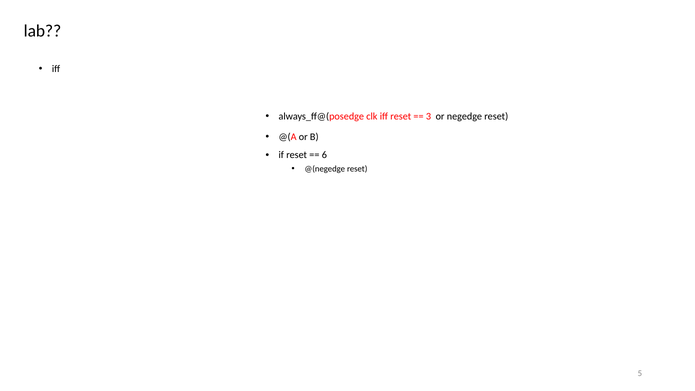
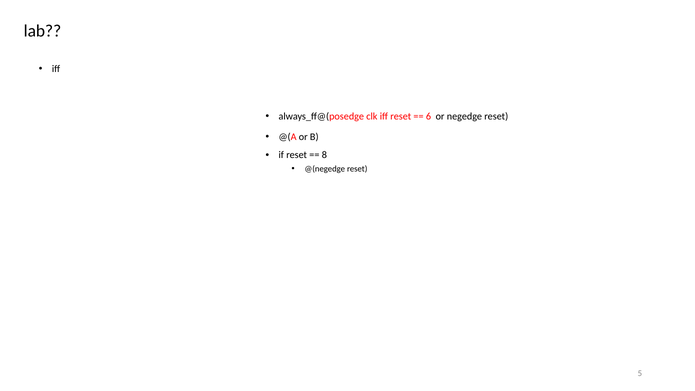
3: 3 -> 6 (428, 116)
6: 6 -> 8 (324, 155)
